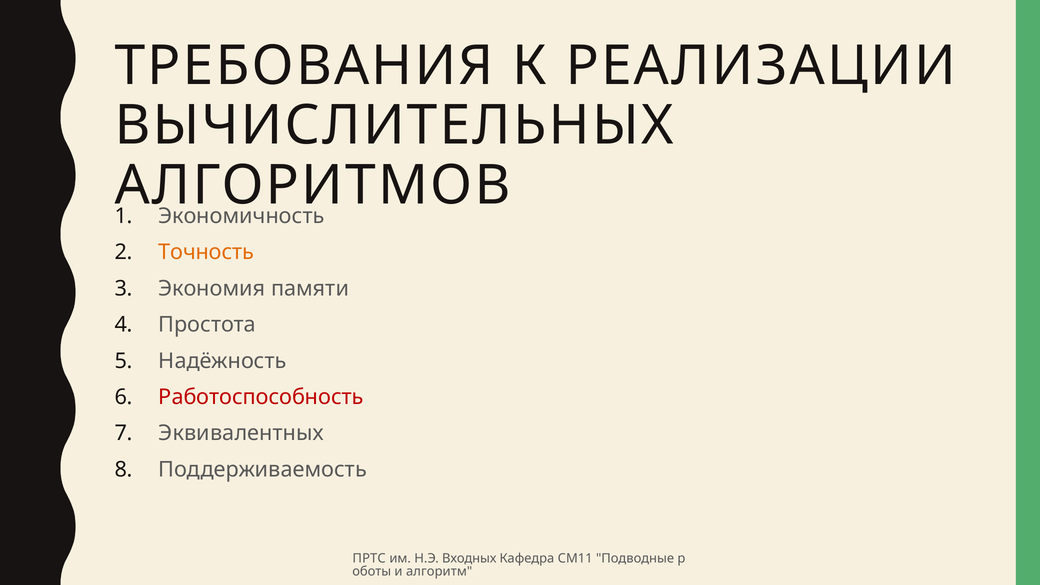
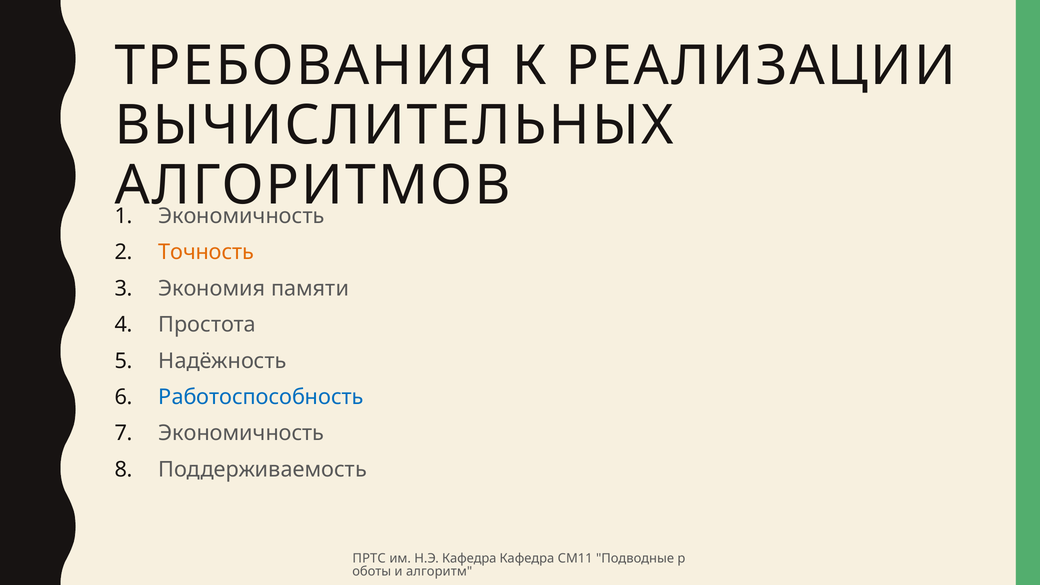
Работоспособность colour: red -> blue (261, 397)
Эквивалентных: Эквивалентных -> Экономичность (241, 433)
Н.Э Входных: Входных -> Кафедра (469, 558)
